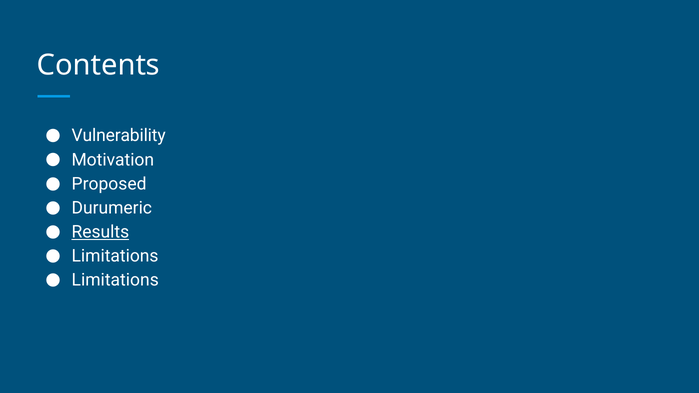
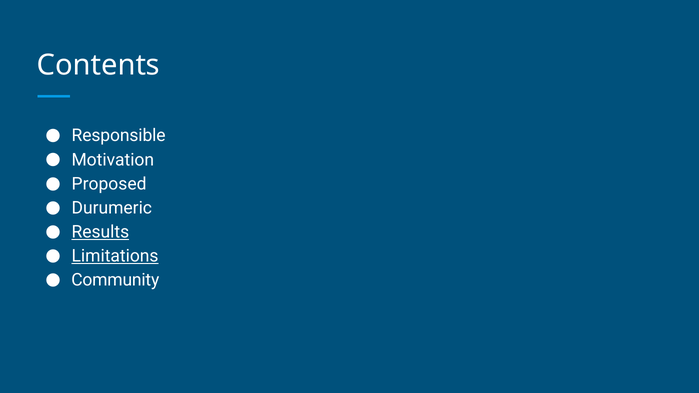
Vulnerability: Vulnerability -> Responsible (119, 136)
Limitations underline: none -> present (115, 256)
Limitations: Limitations -> Community (115, 280)
